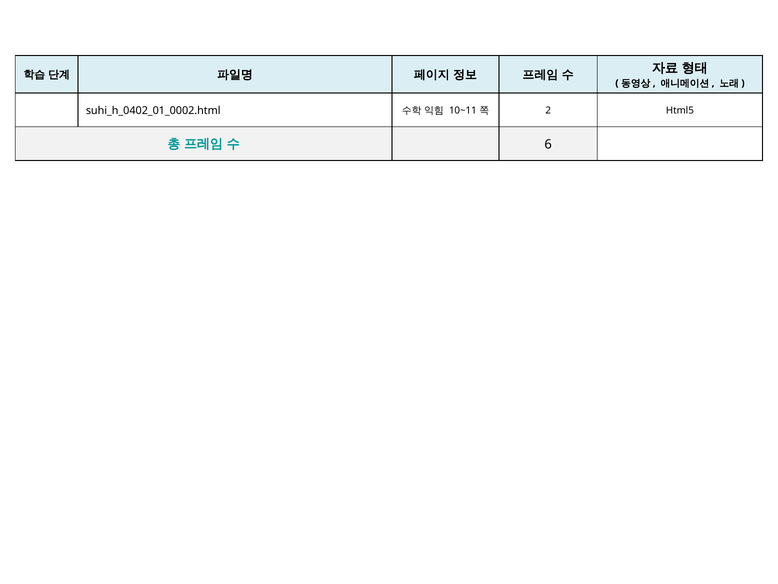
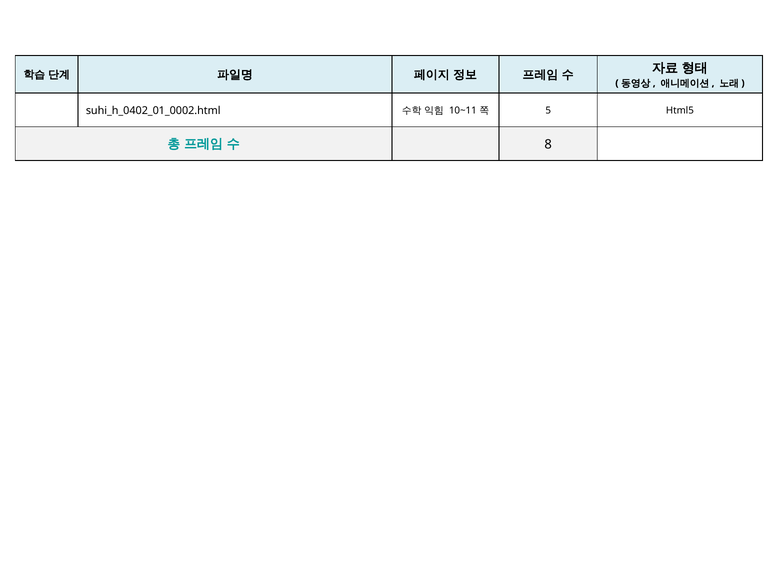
2: 2 -> 5 (548, 110)
6: 6 -> 8 (548, 144)
